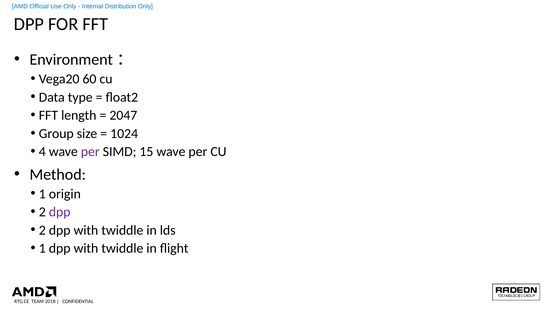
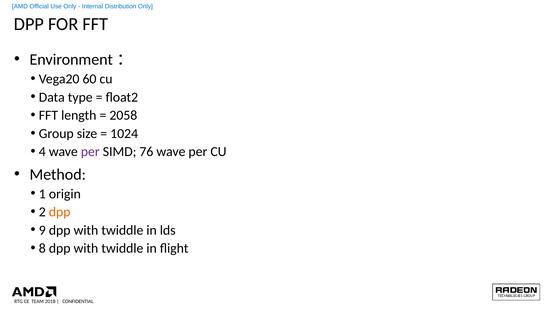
2047: 2047 -> 2058 (123, 115)
15: 15 -> 76 (146, 152)
dpp colour: purple -> orange (60, 212)
2: 2 -> 9 (42, 230)
1: 1 -> 8 (42, 248)
